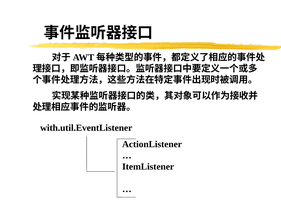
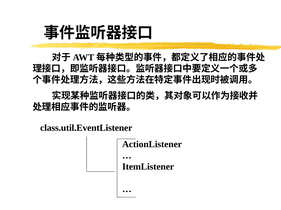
with.util.EventListener: with.util.EventListener -> class.util.EventListener (86, 128)
